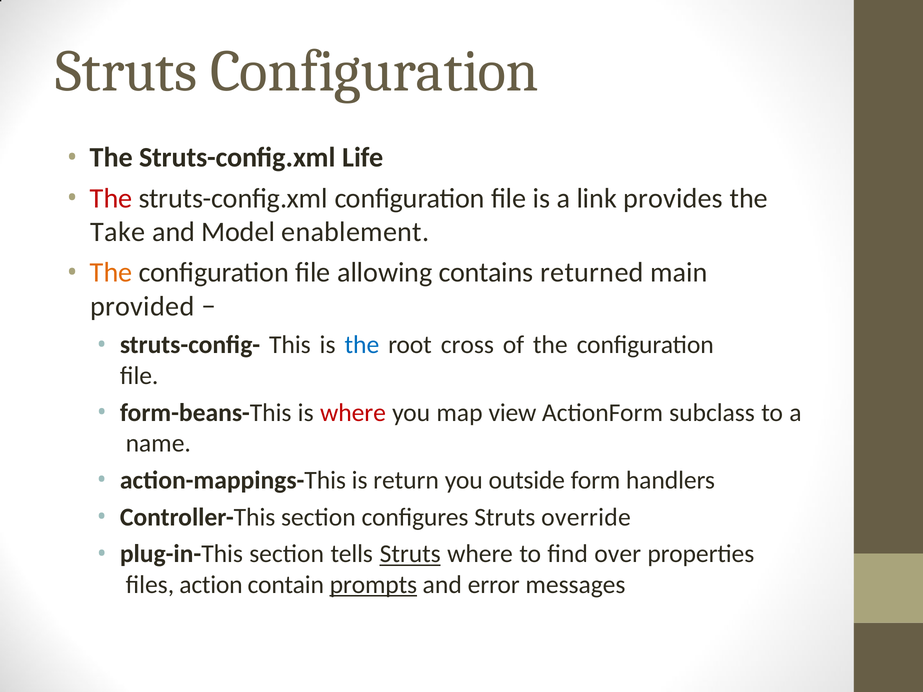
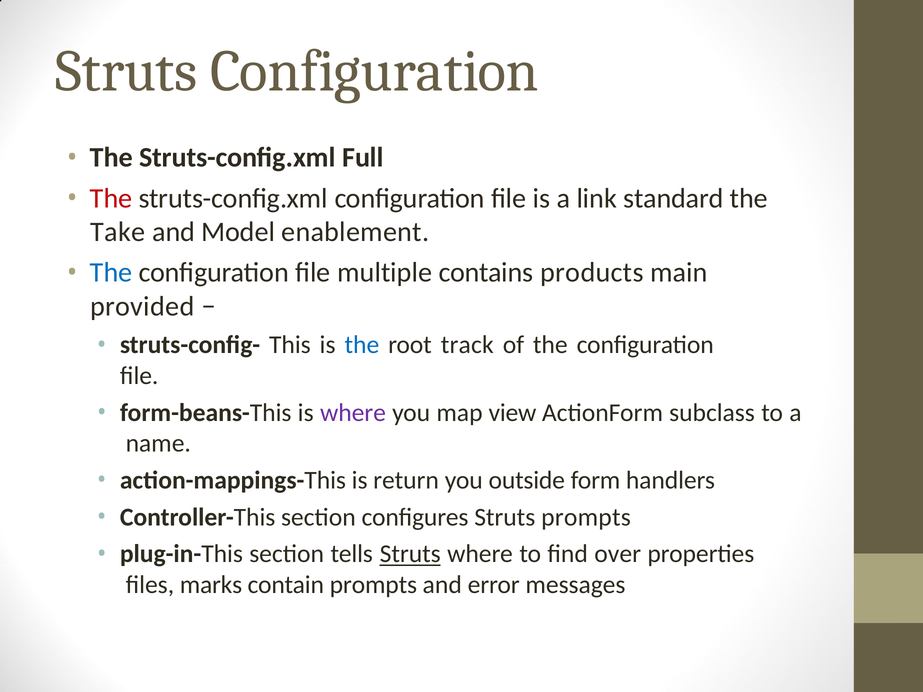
Life: Life -> Full (363, 158)
provides: provides -> standard (673, 198)
The colour: orange -> blue (111, 273)
allowing: allowing -> multiple (385, 273)
returned: returned -> products (592, 273)
cross: cross -> track (467, 345)
where colour: red -> purple (353, 413)
Struts override: override -> prompts (586, 517)
action: action -> marks (211, 585)
prompts underline: present -> none (373, 585)
